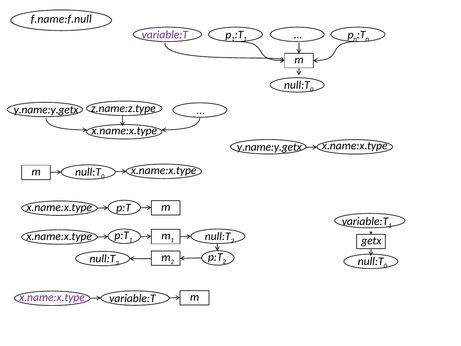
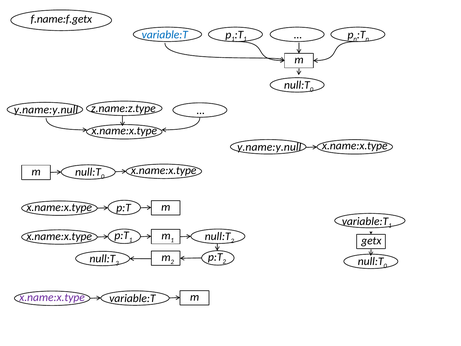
f.name:f.null: f.name:f.null -> f.name:f.getx (61, 19)
variable:T colour: purple -> blue (165, 35)
y.name:y.getx: y.name:y.getx -> y.name:y.null (46, 110)
y.name:y.getx: y.name:y.getx -> y.name:y.null (269, 147)
